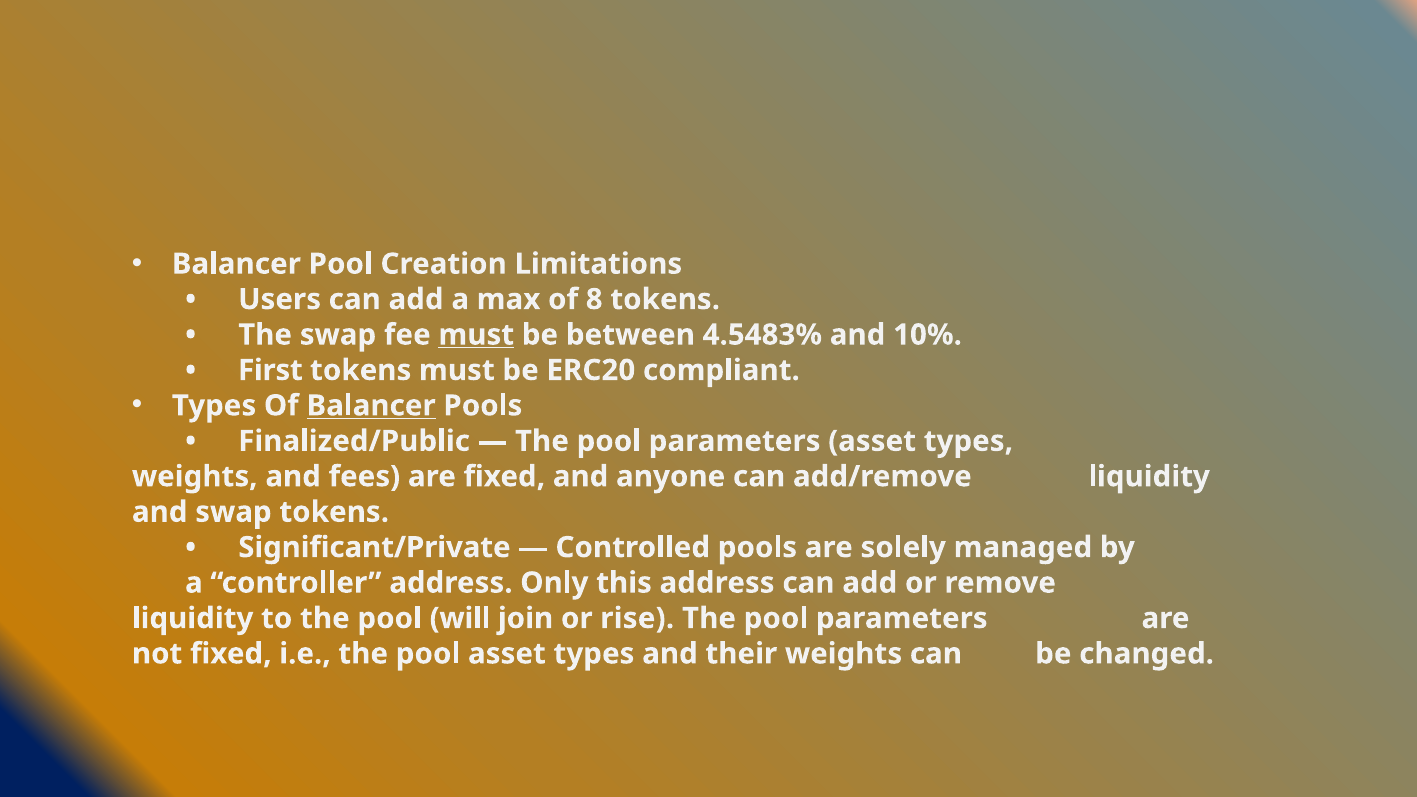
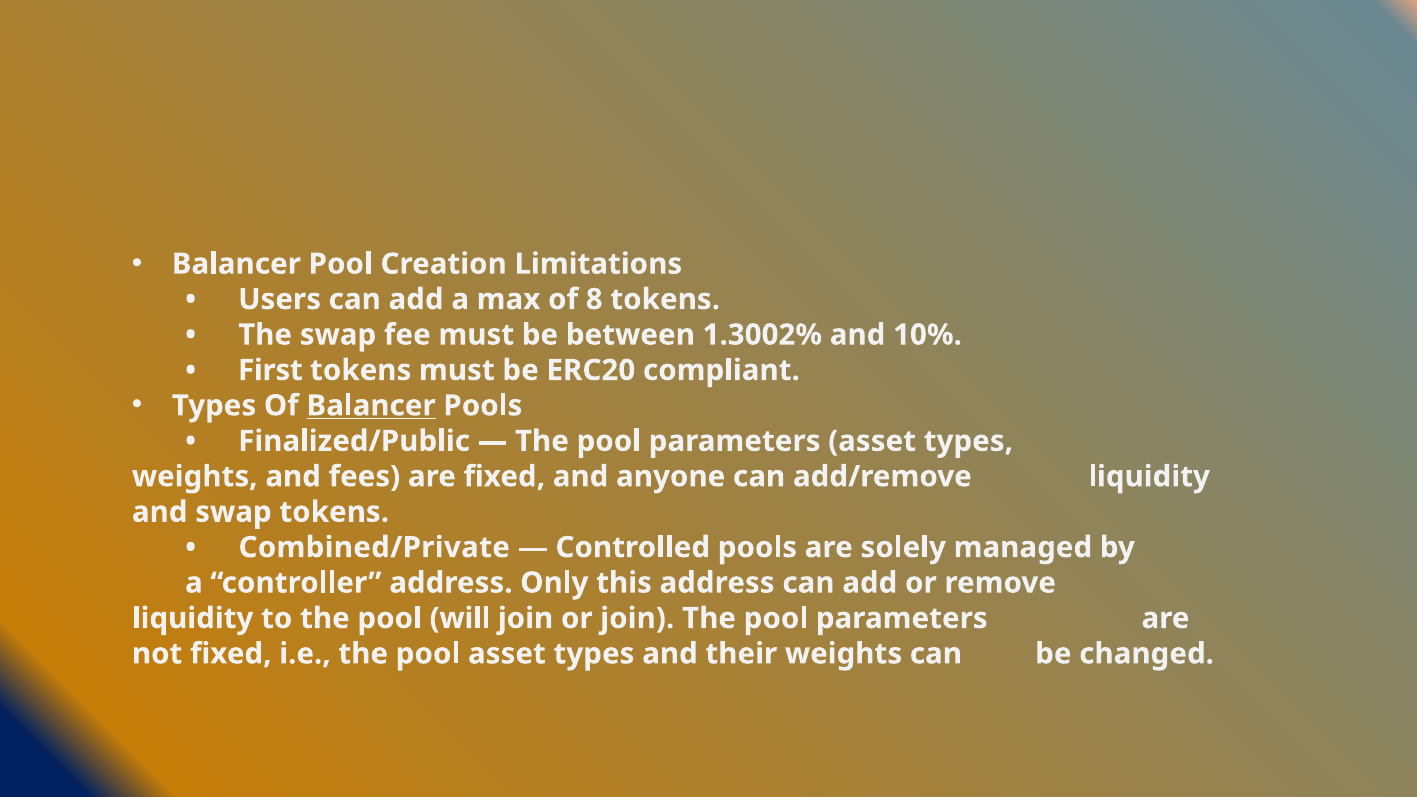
must underline: present -> none (476, 335)
4.5483%: 4.5483% -> 1.3002% (762, 335)
Significant/Private: Significant/Private -> Combined/Private (374, 547)
or rise: rise -> join (637, 618)
